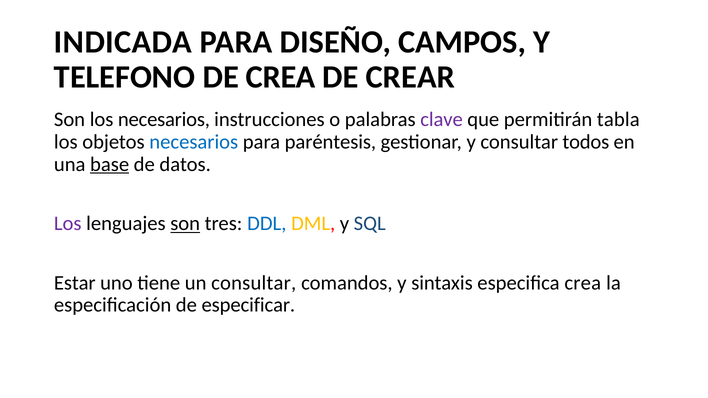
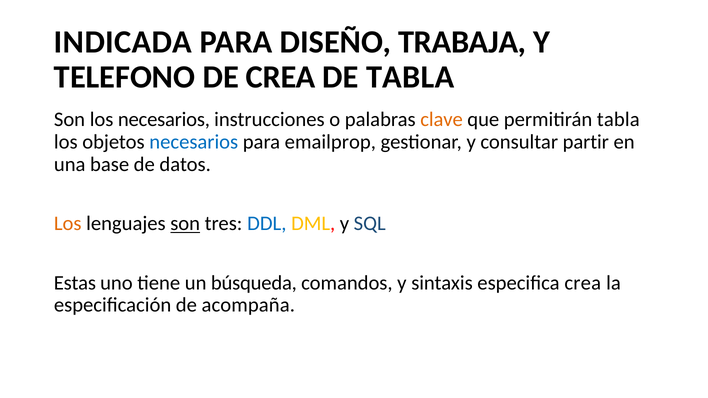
CAMPOS: CAMPOS -> TRABAJA (462, 42)
DE CREAR: CREAR -> TABLA (410, 77)
clave colour: purple -> orange (442, 120)
paréntesis: paréntesis -> emailprop (330, 142)
todos: todos -> partir (586, 142)
base underline: present -> none (110, 164)
Los colour: purple -> orange (68, 224)
Estar: Estar -> Estas (75, 283)
un consultar: consultar -> búsqueda (254, 283)
especificar: especificar -> acompaña (248, 305)
